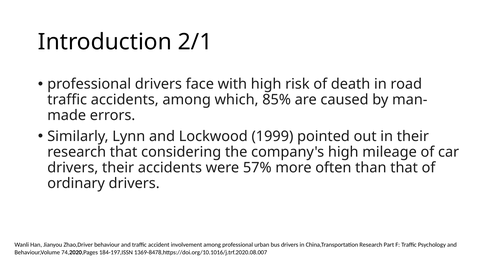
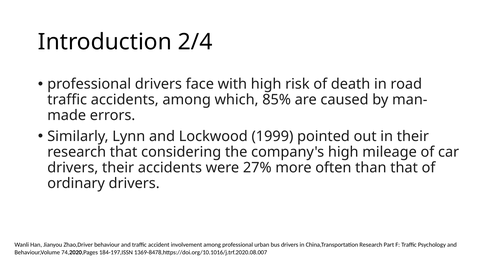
2/1: 2/1 -> 2/4 (195, 42)
57%: 57% -> 27% (257, 168)
